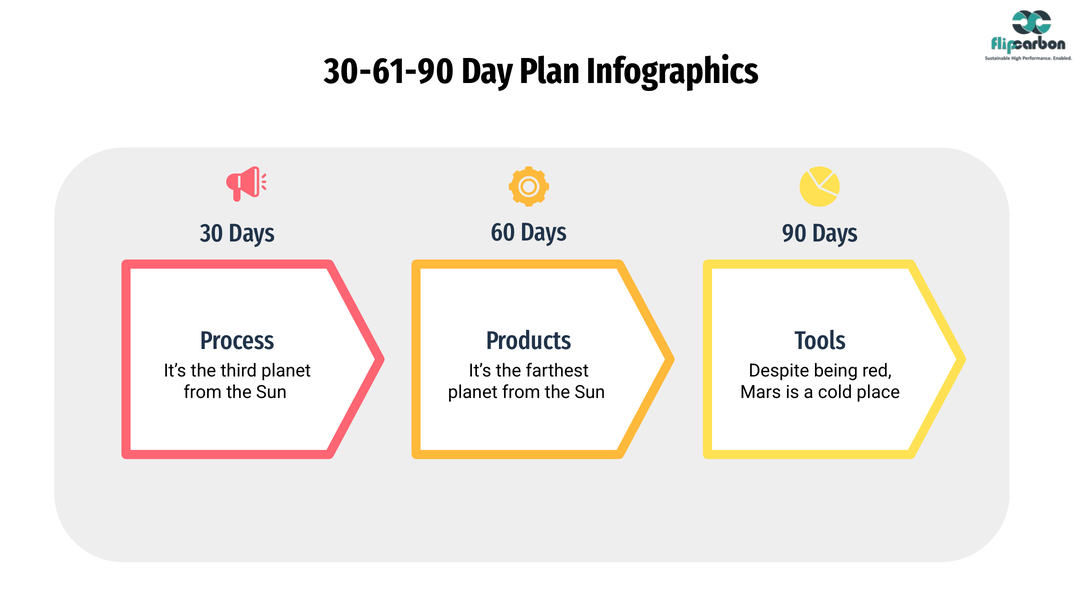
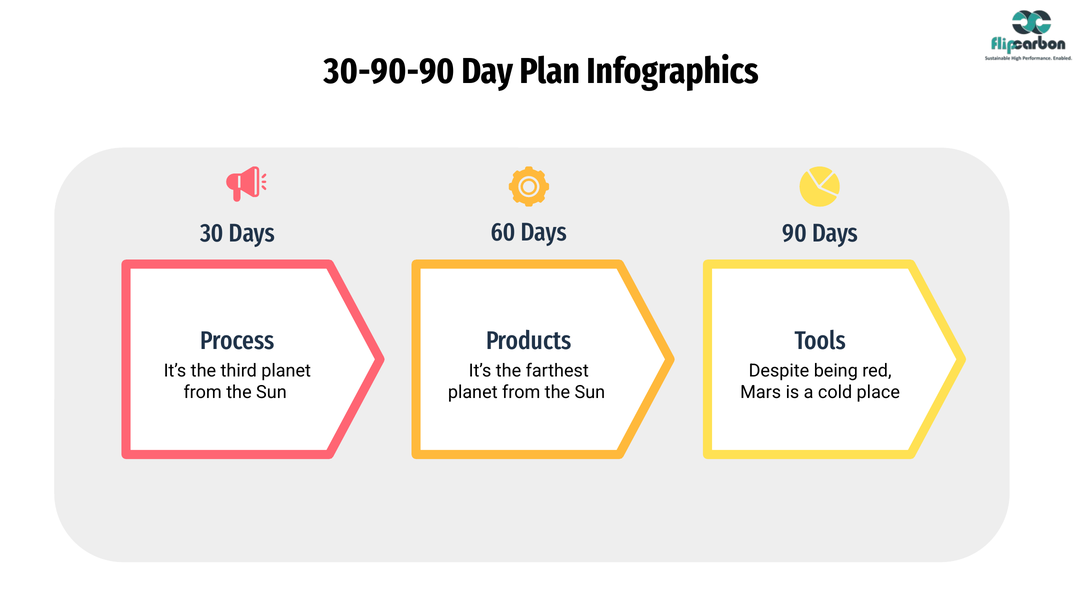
30-61-90: 30-61-90 -> 30-90-90 (389, 71)
